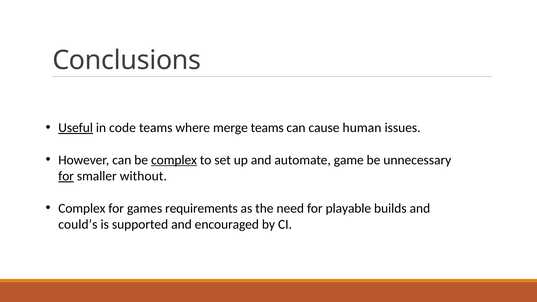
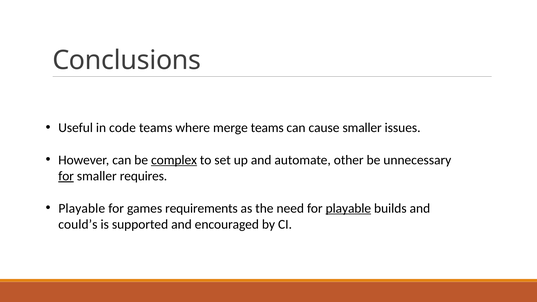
Useful underline: present -> none (76, 128)
cause human: human -> smaller (362, 128)
game: game -> other (349, 160)
without: without -> requires (143, 176)
Complex: Complex -> Playable (82, 208)
playable underline: none -> present (348, 208)
